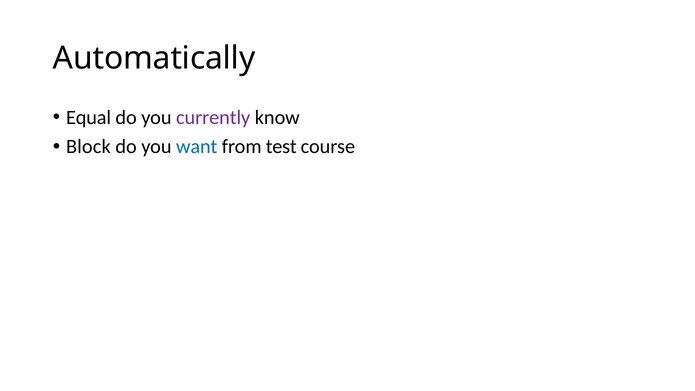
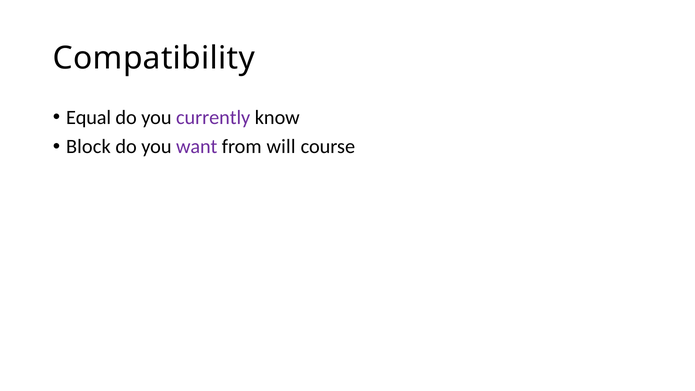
Automatically: Automatically -> Compatibility (154, 58)
want colour: blue -> purple (197, 147)
test: test -> will (281, 147)
